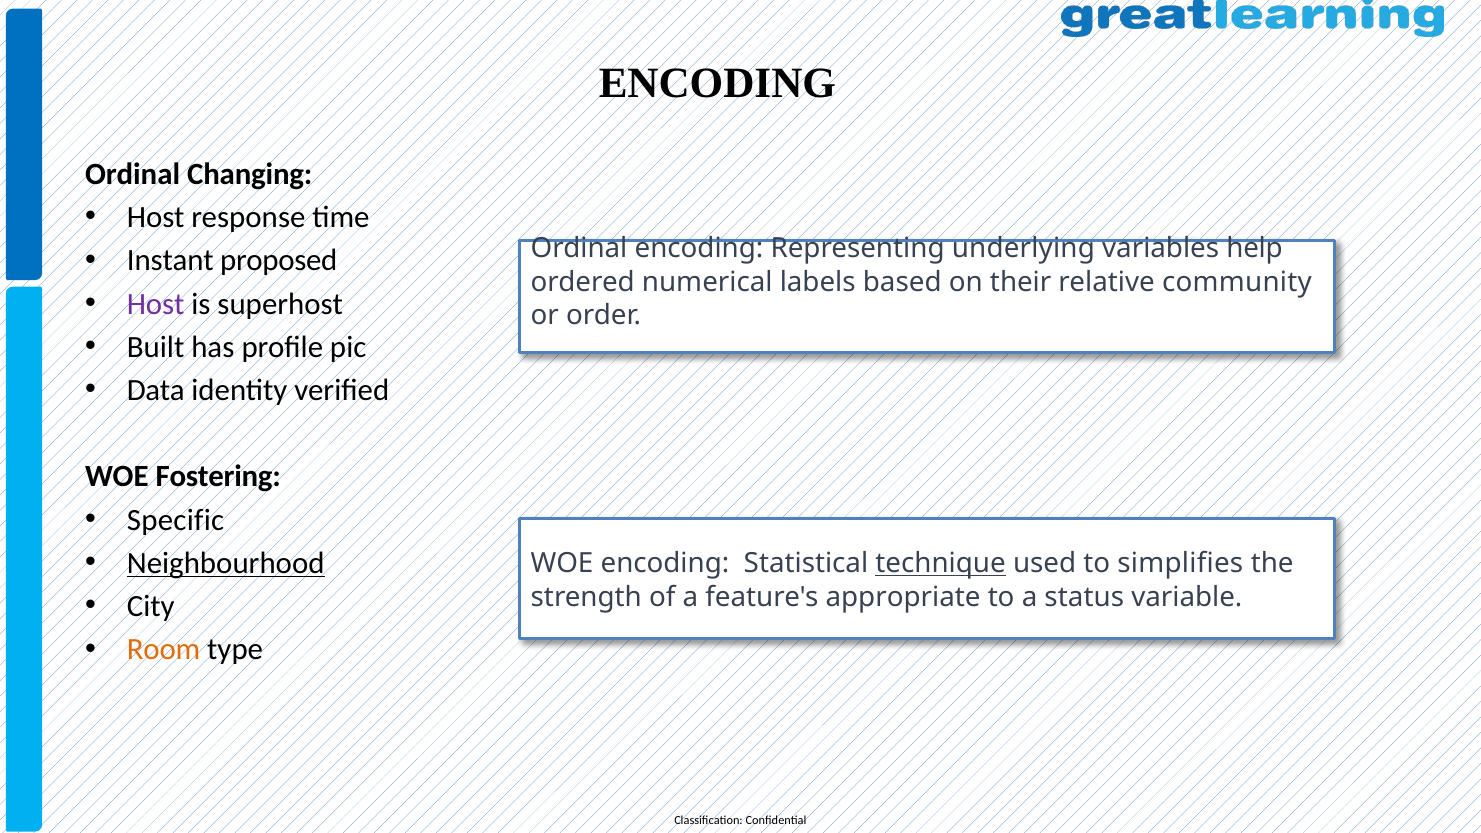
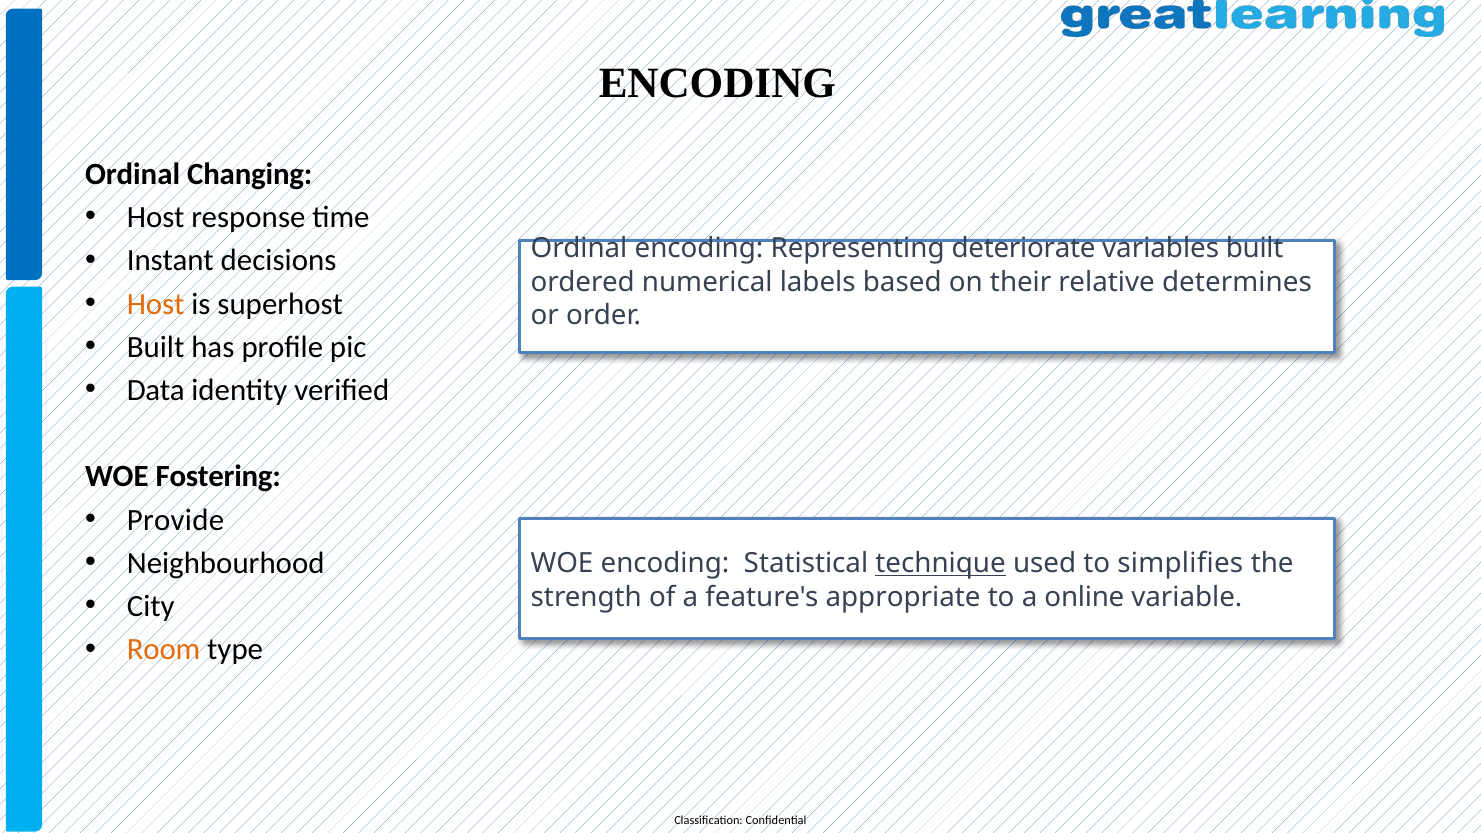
underlying: underlying -> deteriorate (1024, 249)
variables help: help -> built (1255, 249)
proposed: proposed -> decisions (279, 261)
community: community -> determines (1237, 282)
Host colour: purple -> orange (156, 304)
Specific: Specific -> Provide (176, 520)
Neighbourhood underline: present -> none (226, 563)
status: status -> online (1084, 597)
